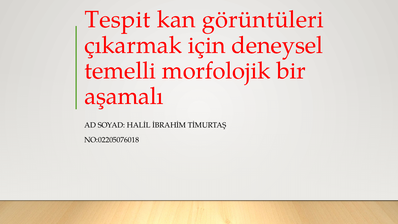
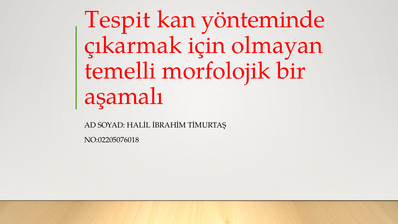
görüntüleri: görüntüleri -> yönteminde (263, 20)
deneysel: deneysel -> olmayan (277, 45)
